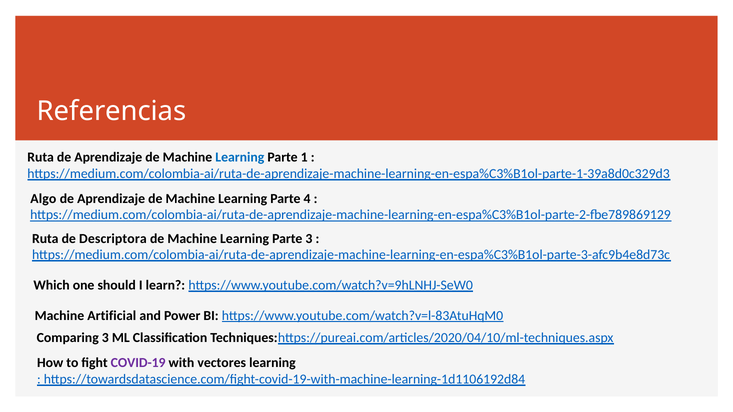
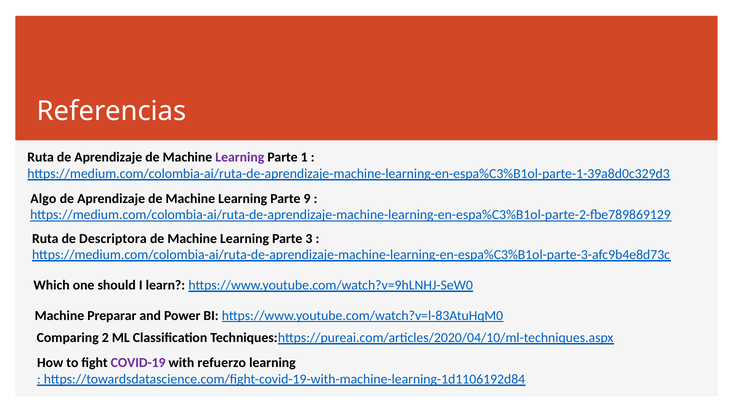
Learning colour: blue -> purple (240, 157)
4: 4 -> 9 (307, 199)
Artificial: Artificial -> Preparar (112, 316)
Comparing 3: 3 -> 2 (105, 338)
vectores: vectores -> refuerzo (222, 363)
